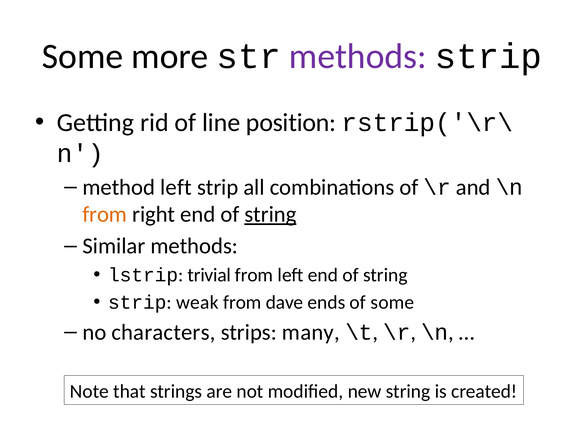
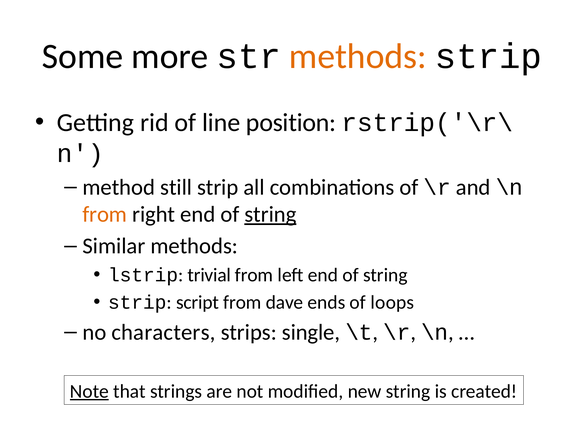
methods colour: purple -> orange (358, 57)
method left: left -> still (176, 187)
weak: weak -> script (198, 302)
of some: some -> loops (392, 302)
many: many -> single (311, 332)
Note underline: none -> present (89, 391)
